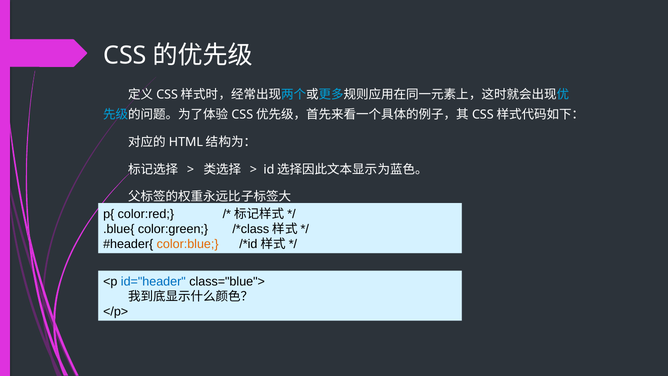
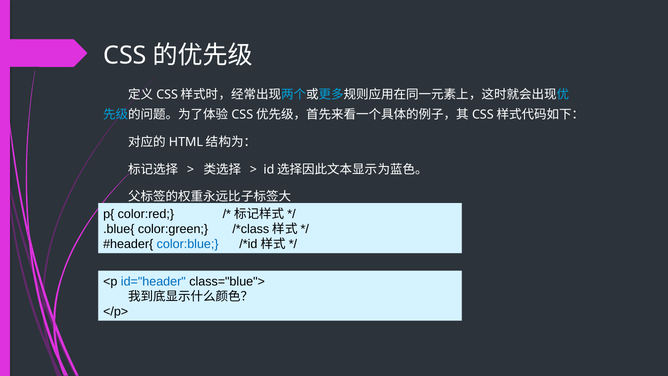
color:blue colour: orange -> blue (188, 244)
